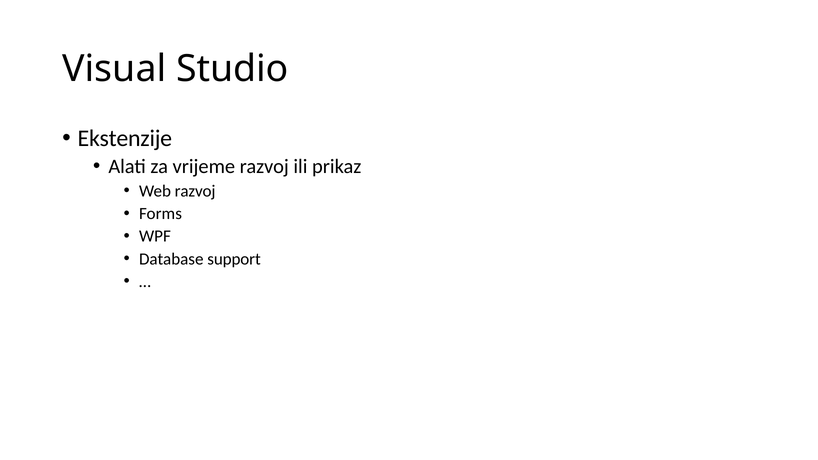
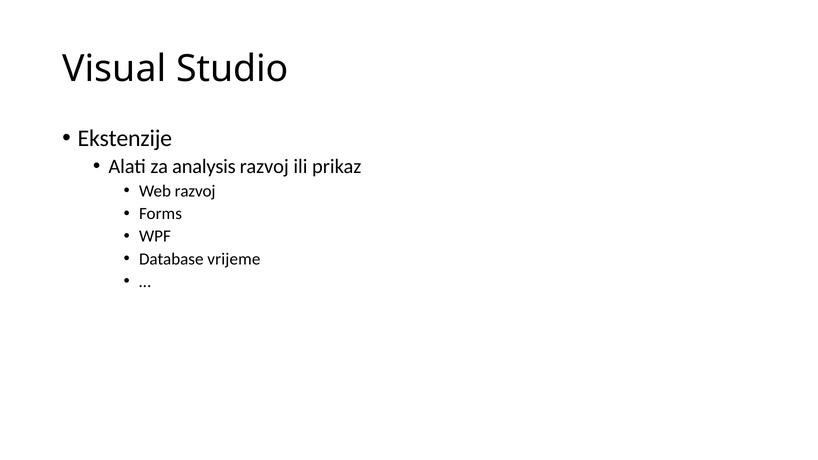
vrijeme: vrijeme -> analysis (204, 167)
support: support -> vrijeme (234, 259)
